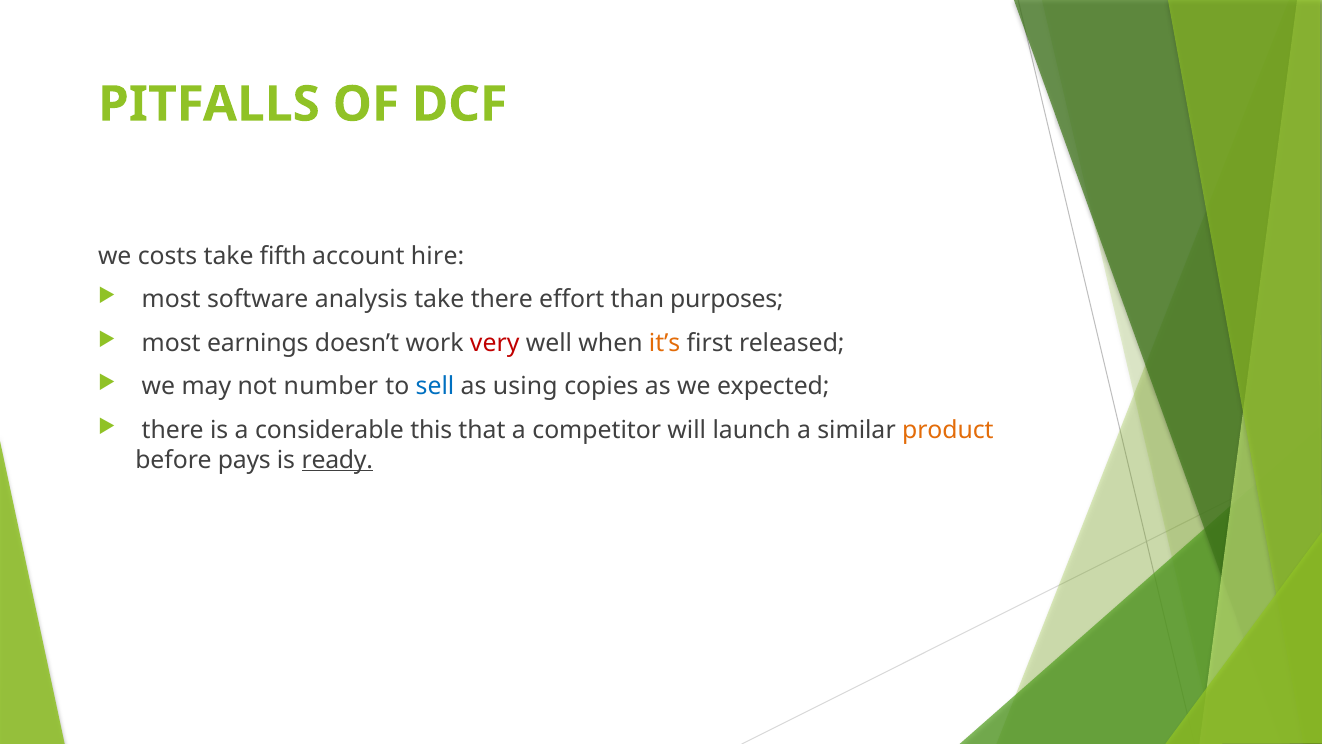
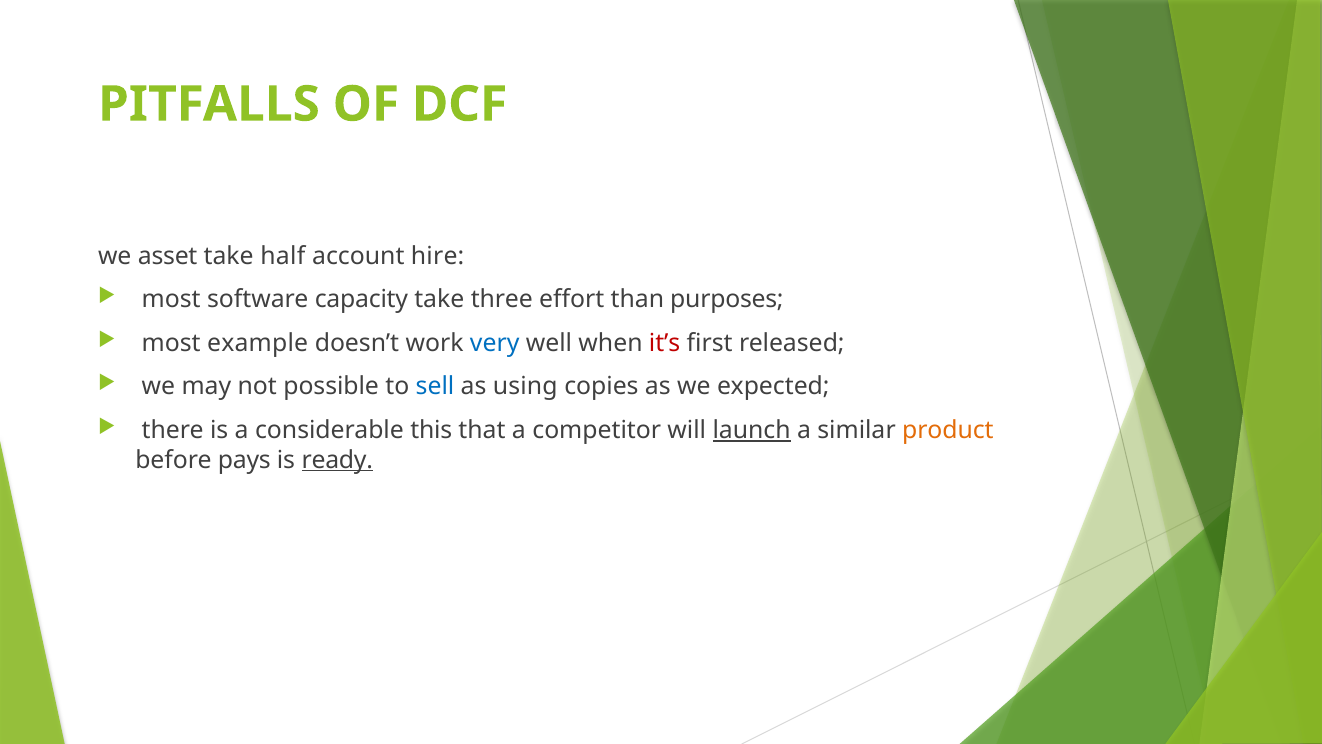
costs: costs -> asset (168, 256)
fifth: fifth -> half (283, 256)
analysis: analysis -> capacity (361, 299)
take there: there -> three (502, 299)
earnings: earnings -> example (258, 343)
very colour: red -> blue (495, 343)
it’s colour: orange -> red (665, 343)
number: number -> possible (331, 386)
launch underline: none -> present (752, 430)
